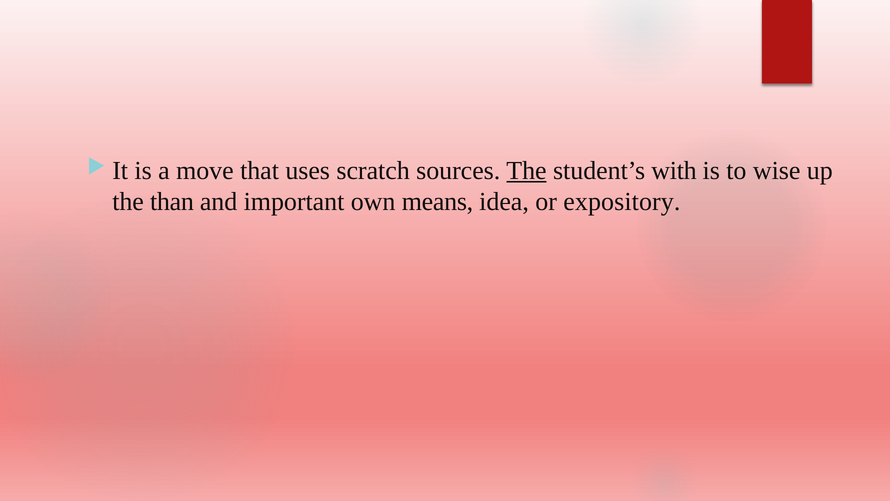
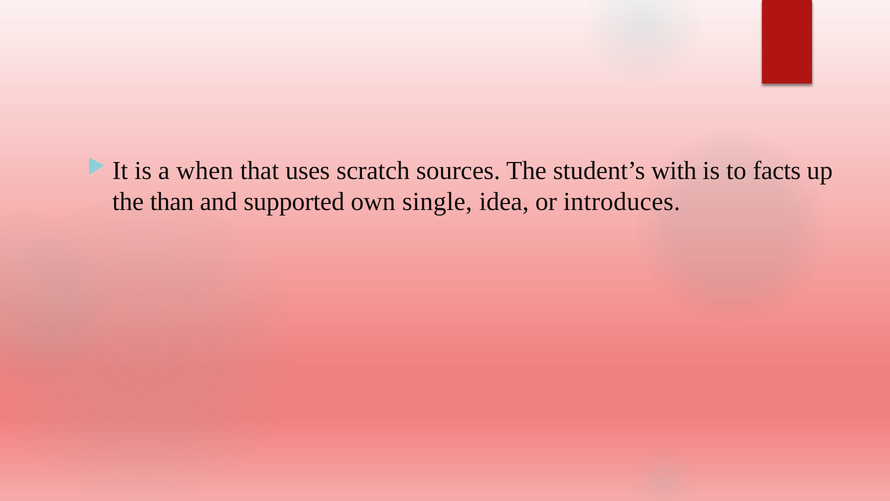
move: move -> when (205, 171)
The underline: present -> none (526, 171)
wise: wise -> facts (777, 171)
important: important -> supported (294, 202)
means: means -> single (437, 202)
expository: expository -> introduces (622, 202)
